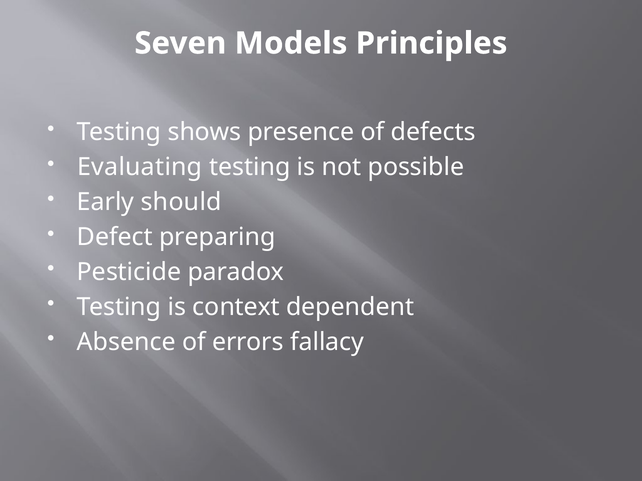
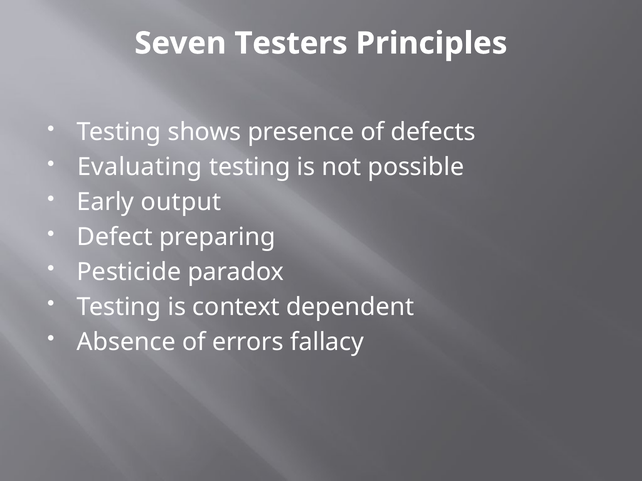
Models: Models -> Testers (291, 43)
should: should -> output (181, 202)
